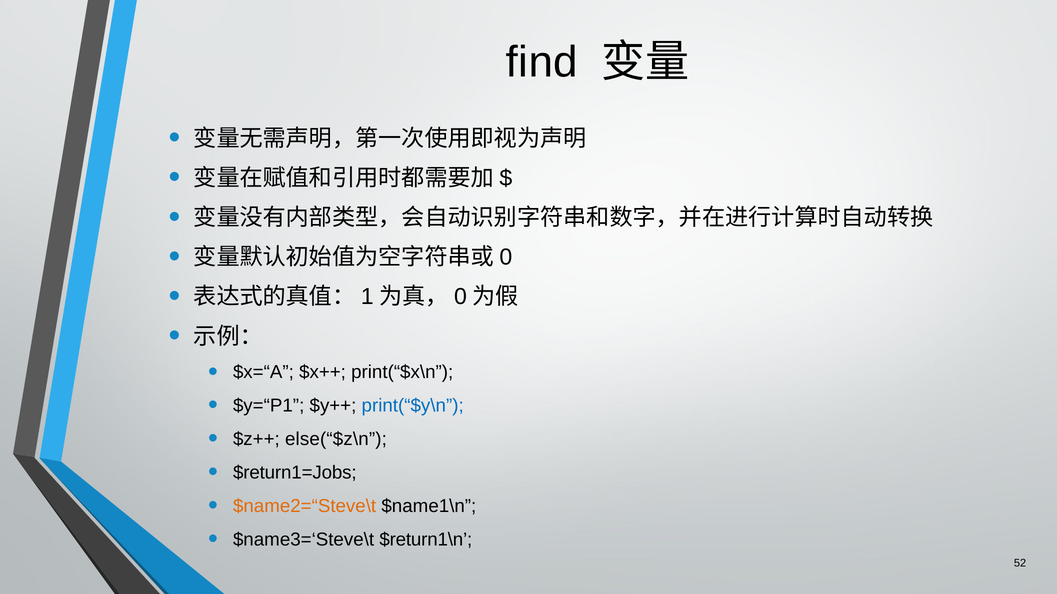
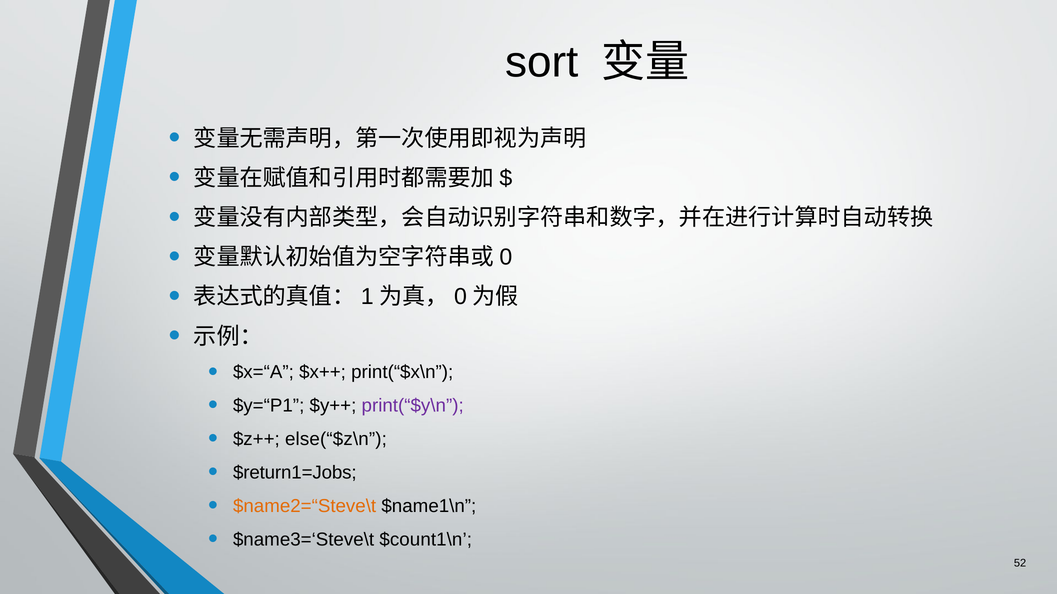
find: find -> sort (542, 63)
print(“$y\n colour: blue -> purple (413, 406)
$return1\n: $return1\n -> $count1\n (426, 540)
